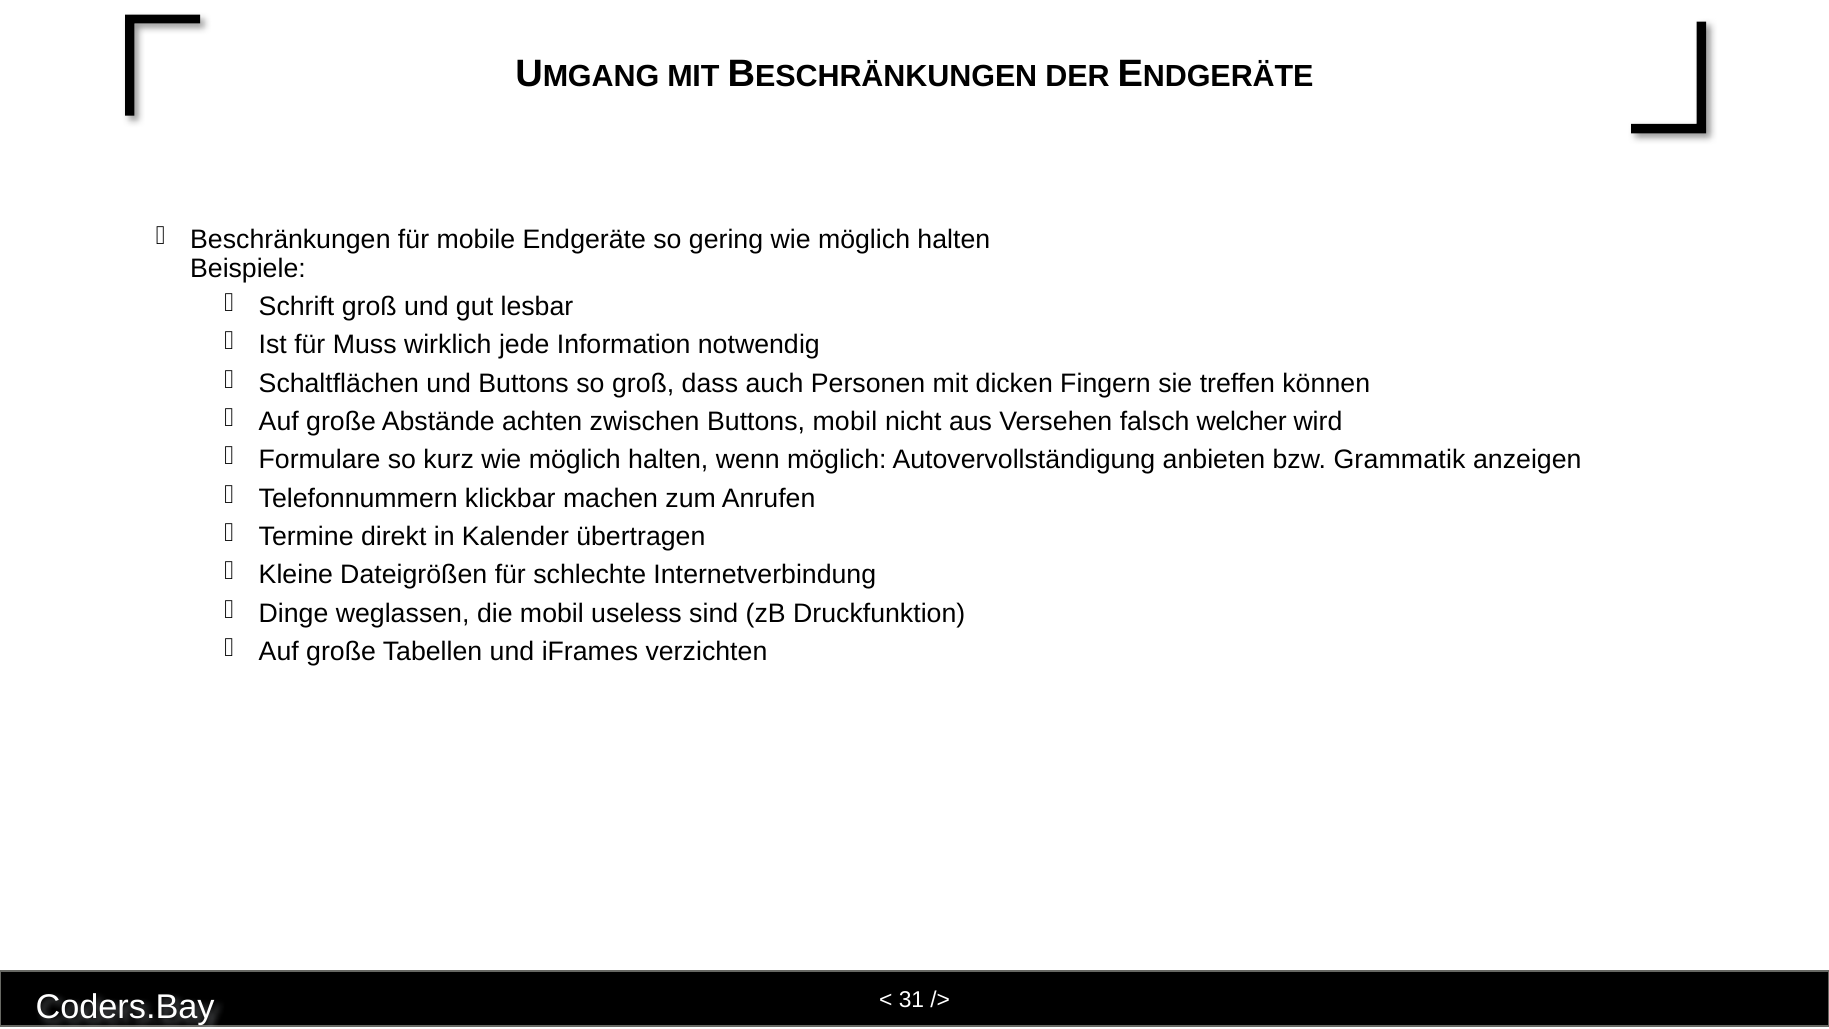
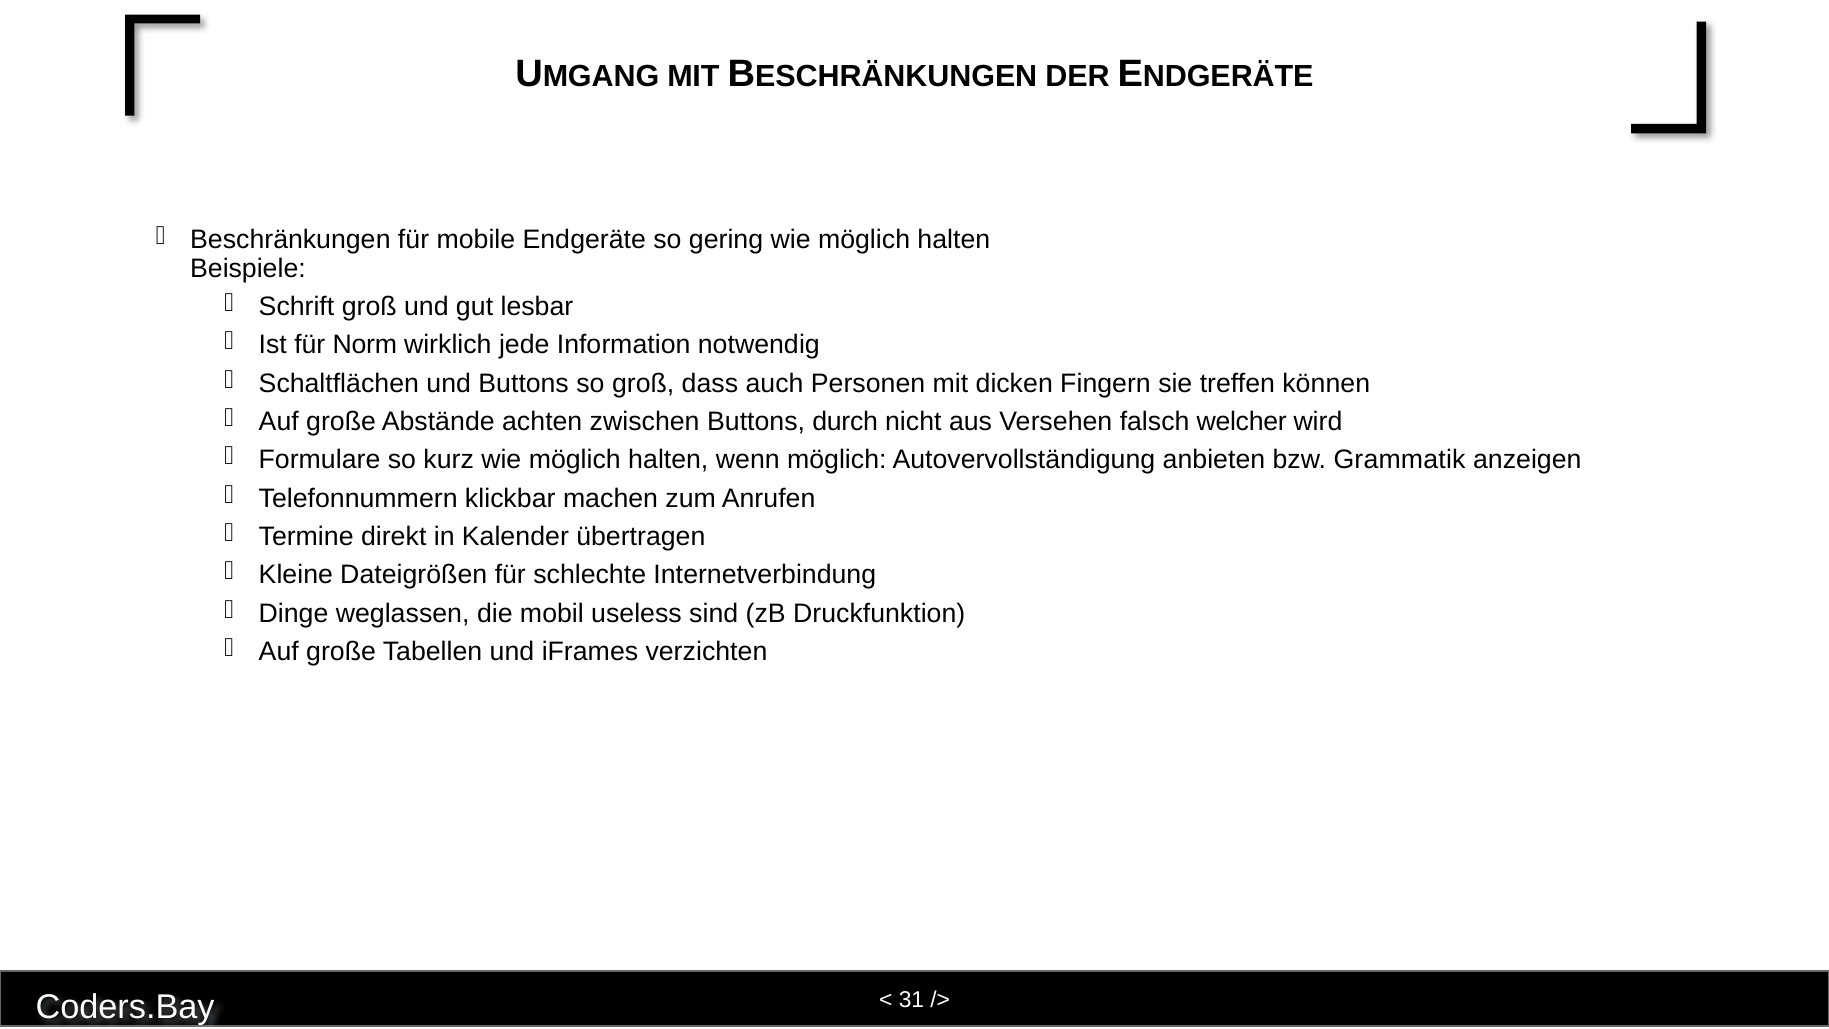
Muss: Muss -> Norm (365, 345)
Buttons mobil: mobil -> durch (845, 422)
